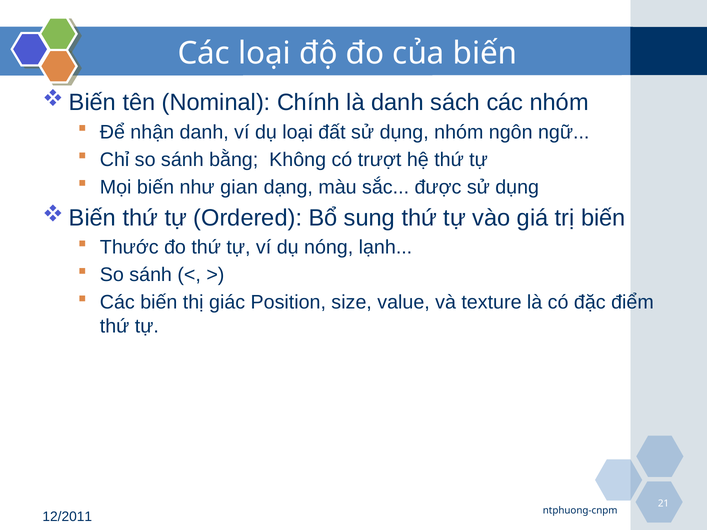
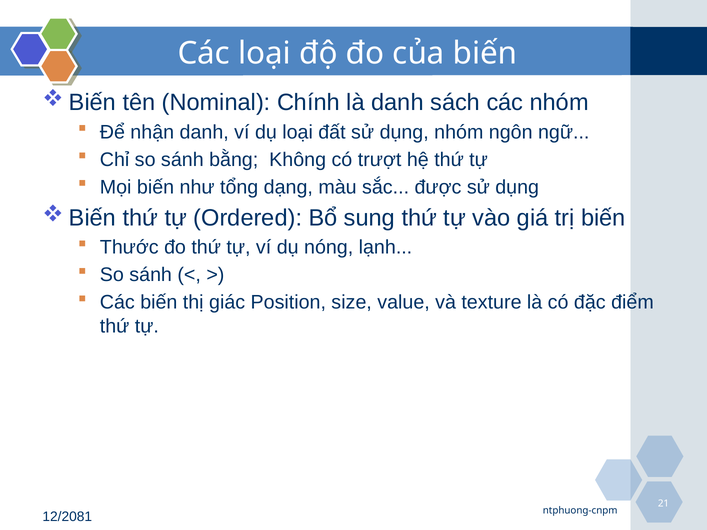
gian: gian -> tổng (239, 187)
12/2011: 12/2011 -> 12/2081 (67, 517)
